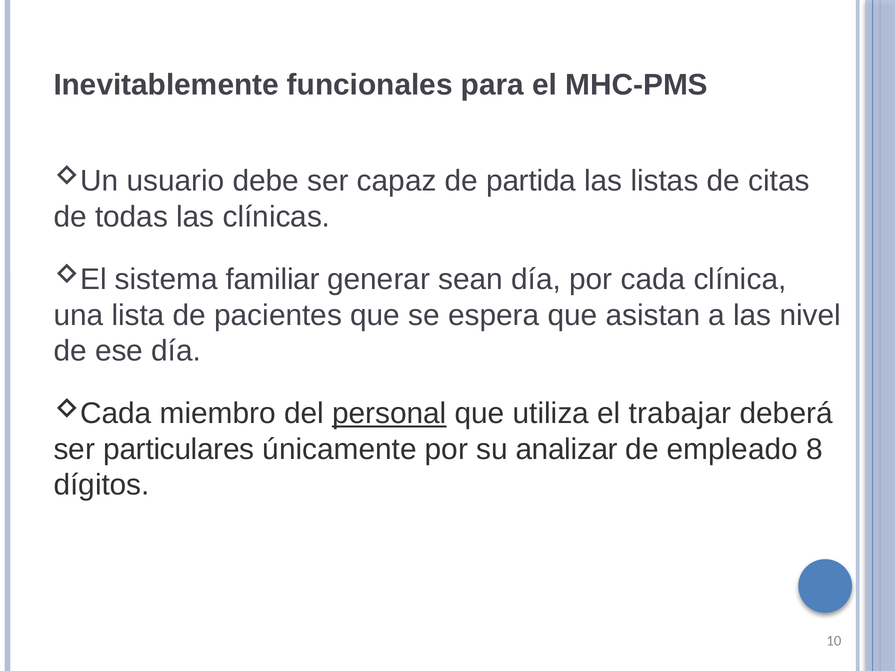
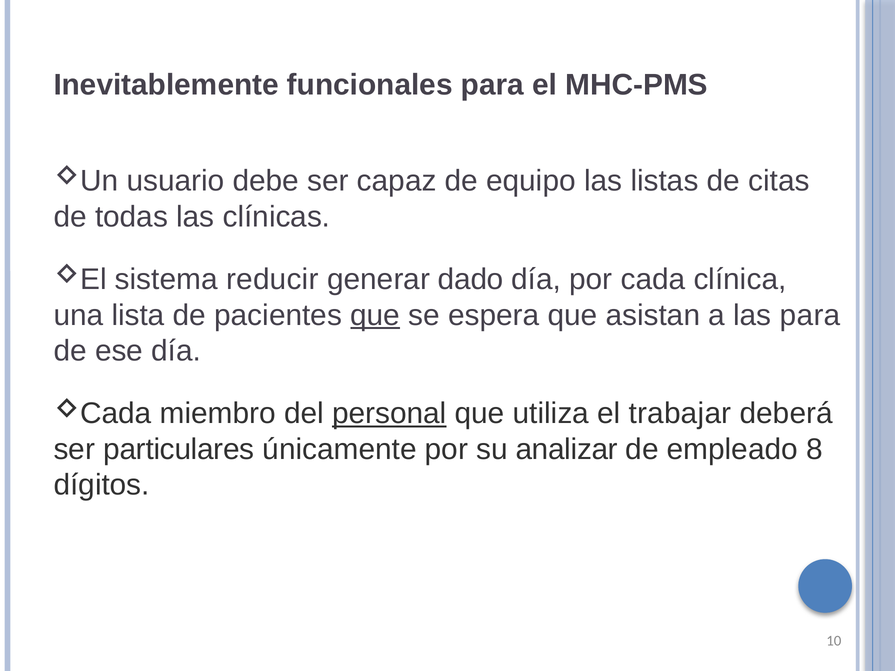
partida: partida -> equipo (531, 181)
familiar: familiar -> reducir (272, 279)
sean: sean -> dado (471, 279)
que underline: none -> present (375, 315)
las nivel: nivel -> para (810, 315)
